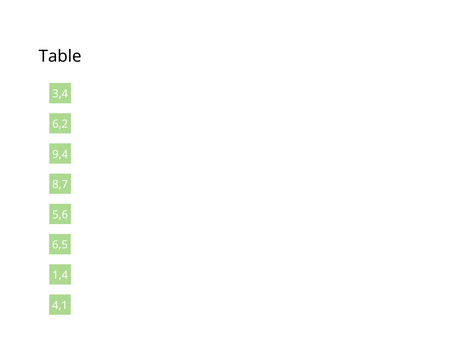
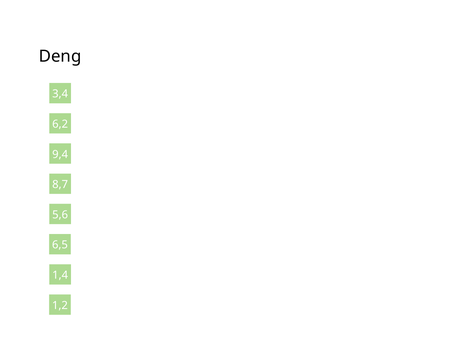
Table: Table -> Deng (60, 56)
4,1: 4,1 -> 1,2 (60, 305)
